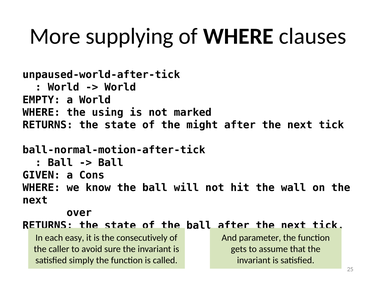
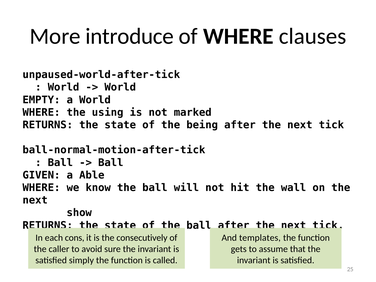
supplying: supplying -> introduce (130, 36)
might: might -> being (202, 125)
Cons: Cons -> Able (92, 175)
over: over -> show (79, 213)
easy: easy -> cons (75, 238)
parameter: parameter -> templates (260, 238)
